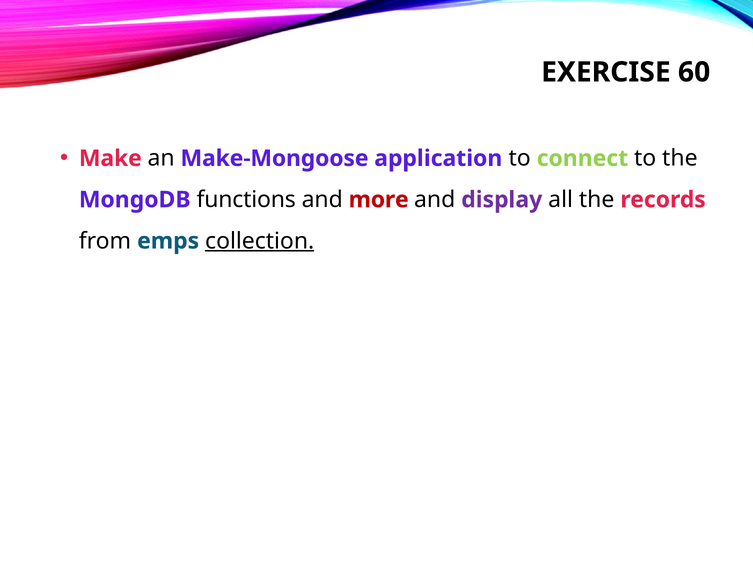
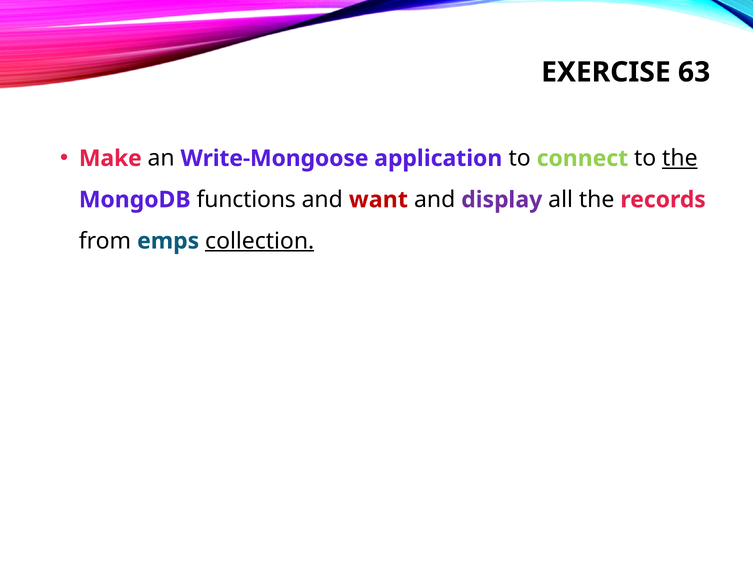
60: 60 -> 63 (694, 72)
Make-Mongoose: Make-Mongoose -> Write-Mongoose (274, 159)
the underline: none -> present (680, 159)
more: more -> want (378, 200)
